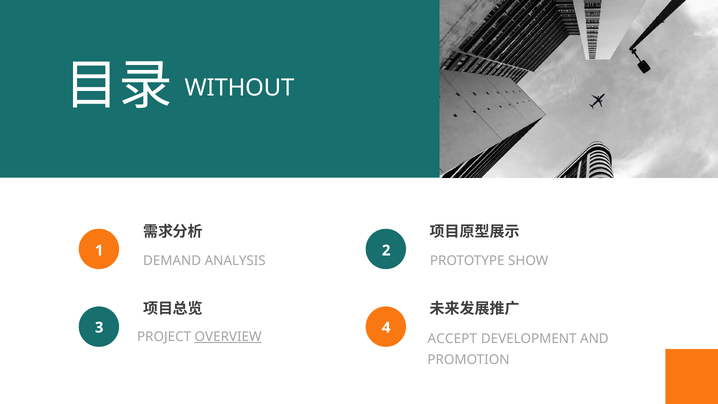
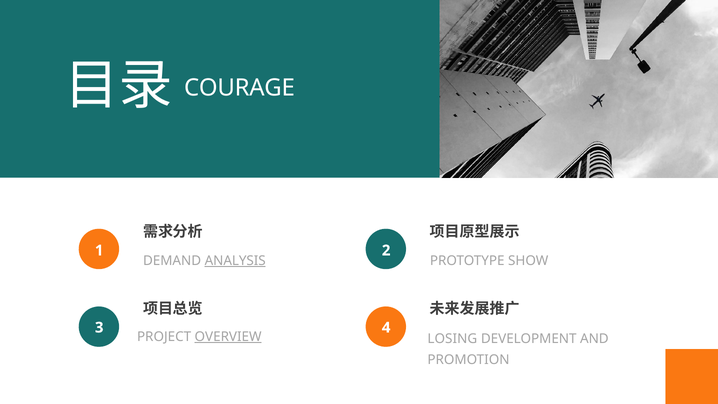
WITHOUT: WITHOUT -> COURAGE (239, 88)
ANALYSIS underline: none -> present (235, 261)
ACCEPT: ACCEPT -> LOSING (452, 339)
